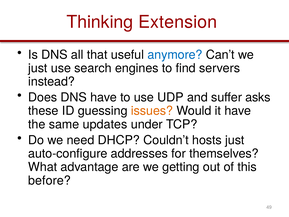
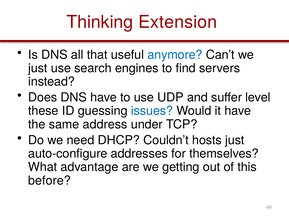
asks: asks -> level (258, 97)
issues colour: orange -> blue (152, 111)
updates: updates -> address (105, 124)
